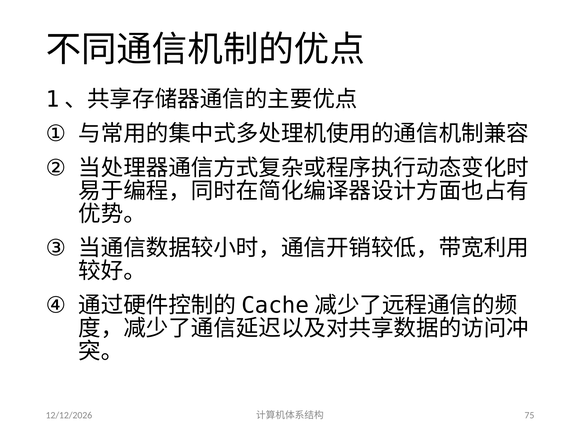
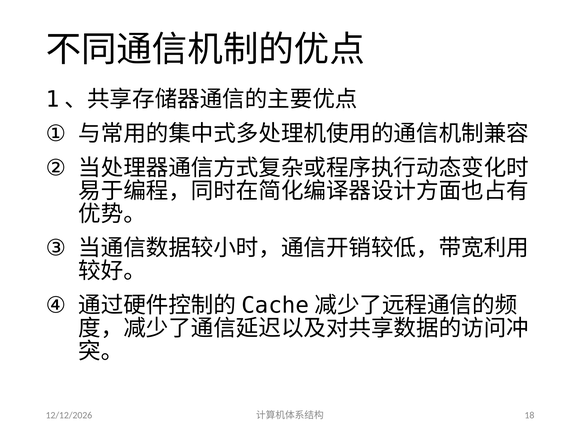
75: 75 -> 18 (529, 415)
